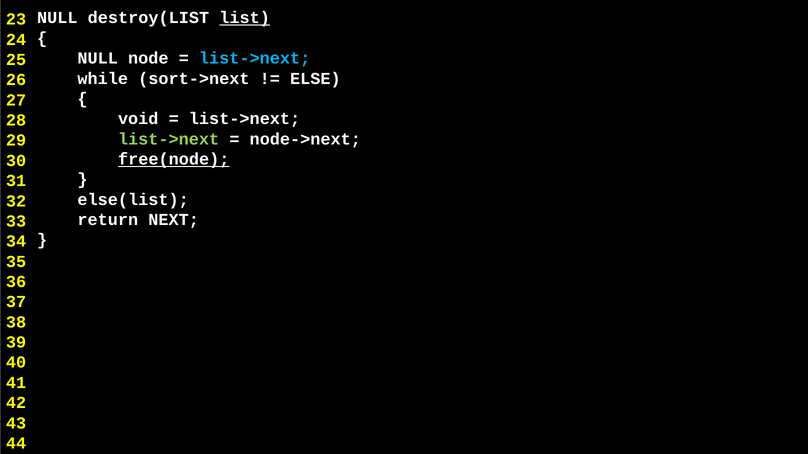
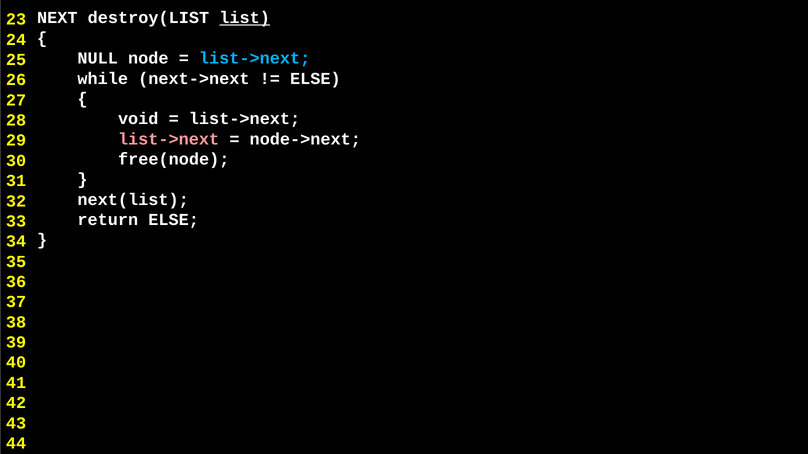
NULL: NULL -> NEXT (57, 18)
sort->next: sort->next -> next->next (194, 79)
list->next colour: light green -> pink (169, 139)
free(node underline: present -> none (174, 159)
else(list: else(list -> next(list (133, 200)
return NEXT: NEXT -> ELSE (174, 220)
